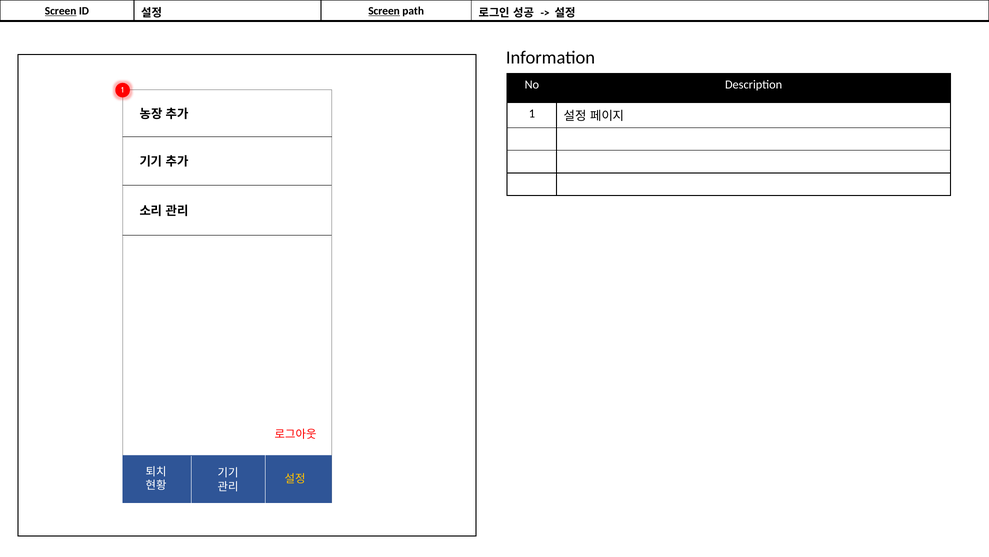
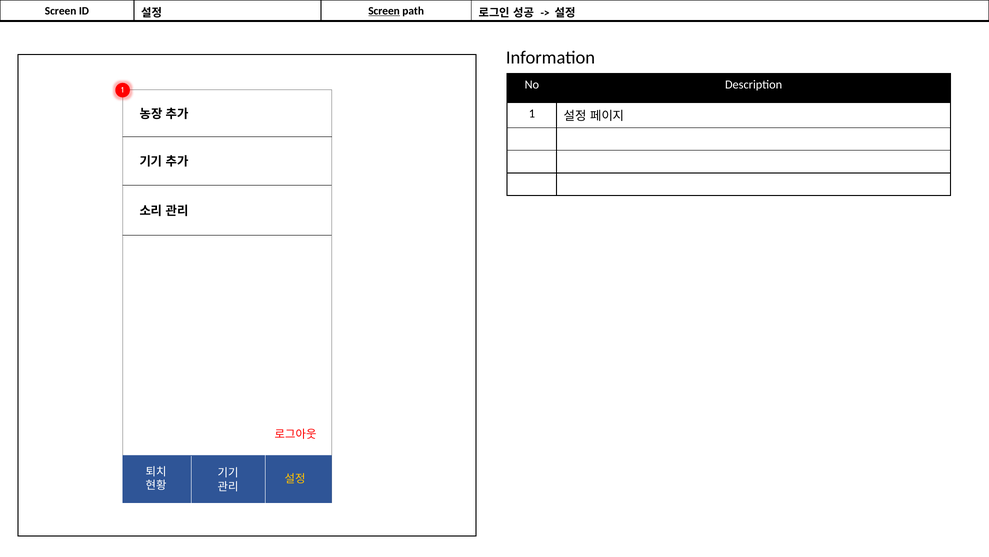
Screen underline: present -> none (61, 11)
